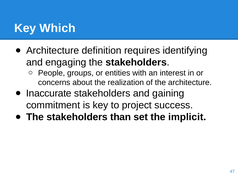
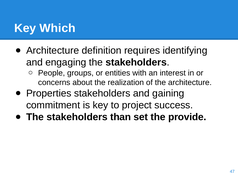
Inaccurate: Inaccurate -> Properties (49, 94)
implicit: implicit -> provide (187, 117)
